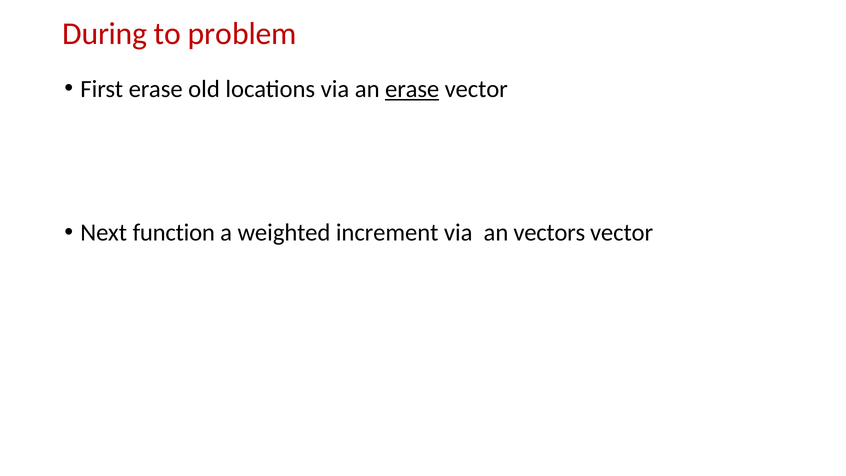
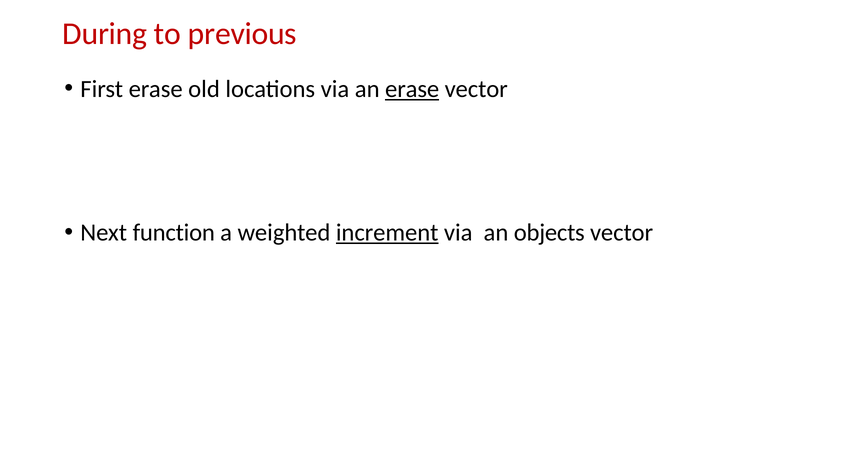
problem: problem -> previous (242, 34)
increment underline: none -> present (387, 233)
vectors: vectors -> objects (549, 233)
